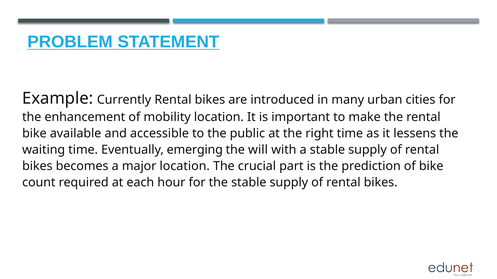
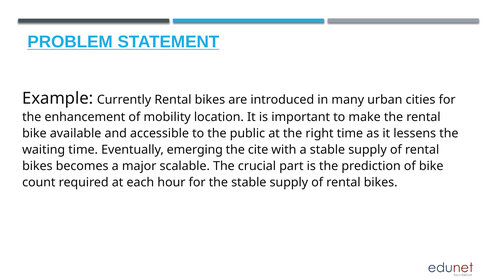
will: will -> cite (258, 150)
major location: location -> scalable (185, 166)
